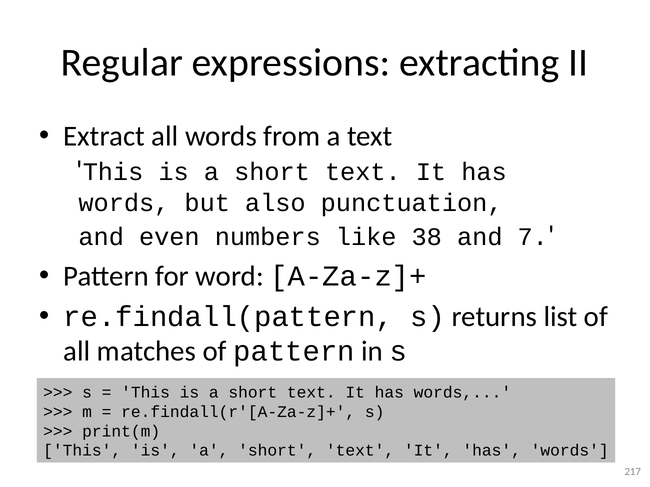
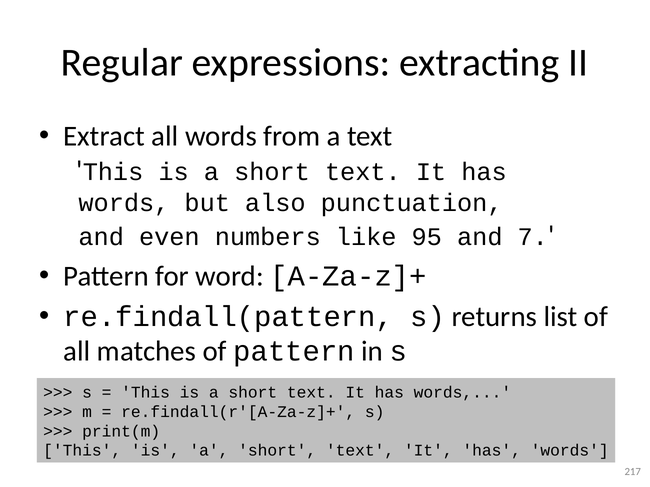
38: 38 -> 95 (427, 237)
